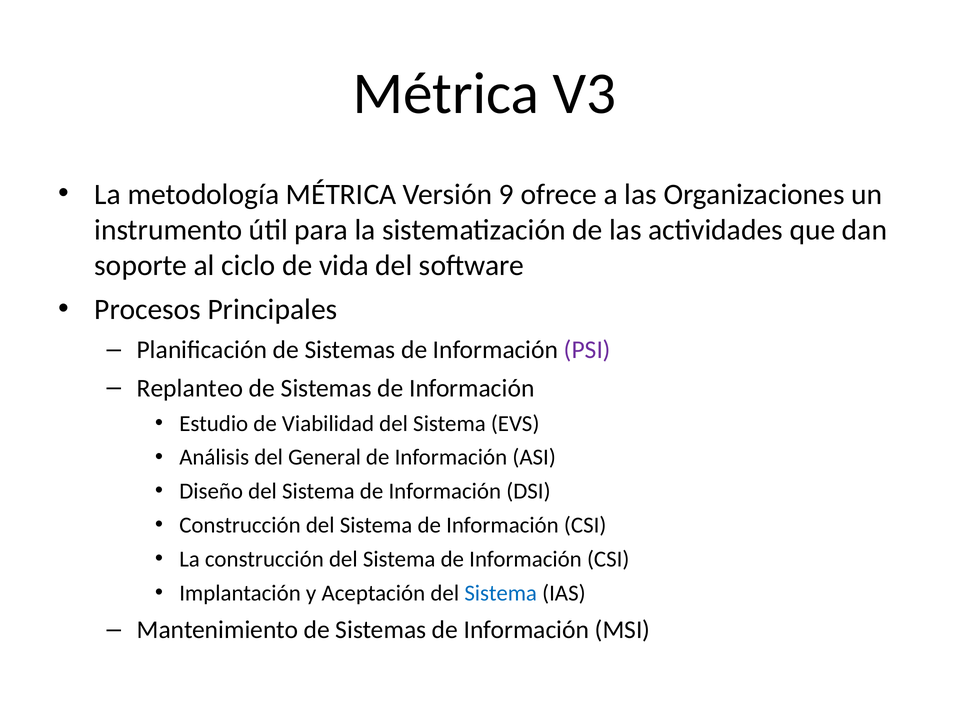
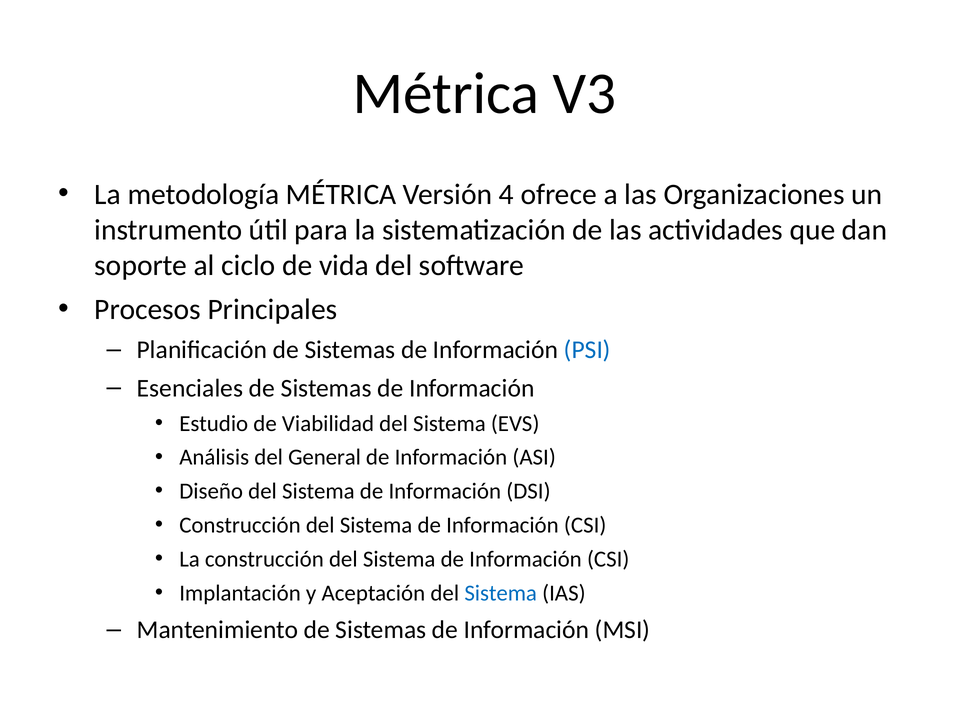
9: 9 -> 4 (506, 194)
PSI colour: purple -> blue (587, 350)
Replanteo: Replanteo -> Esenciales (190, 388)
